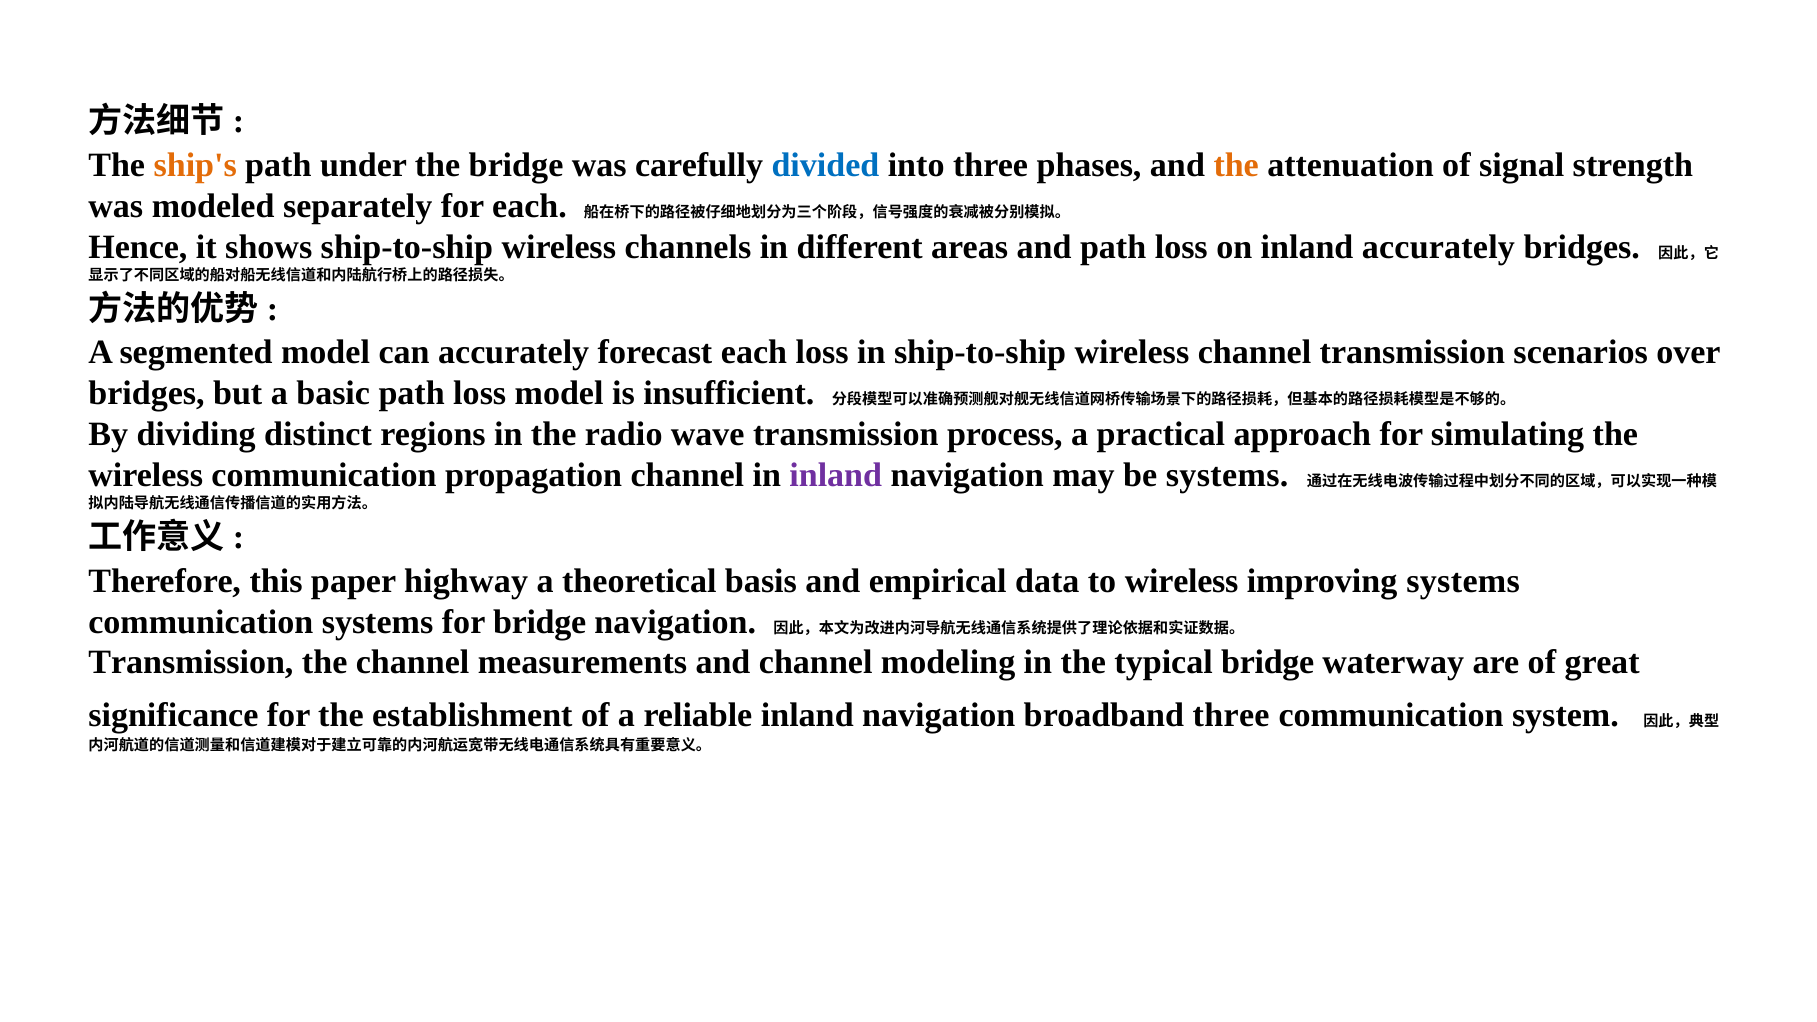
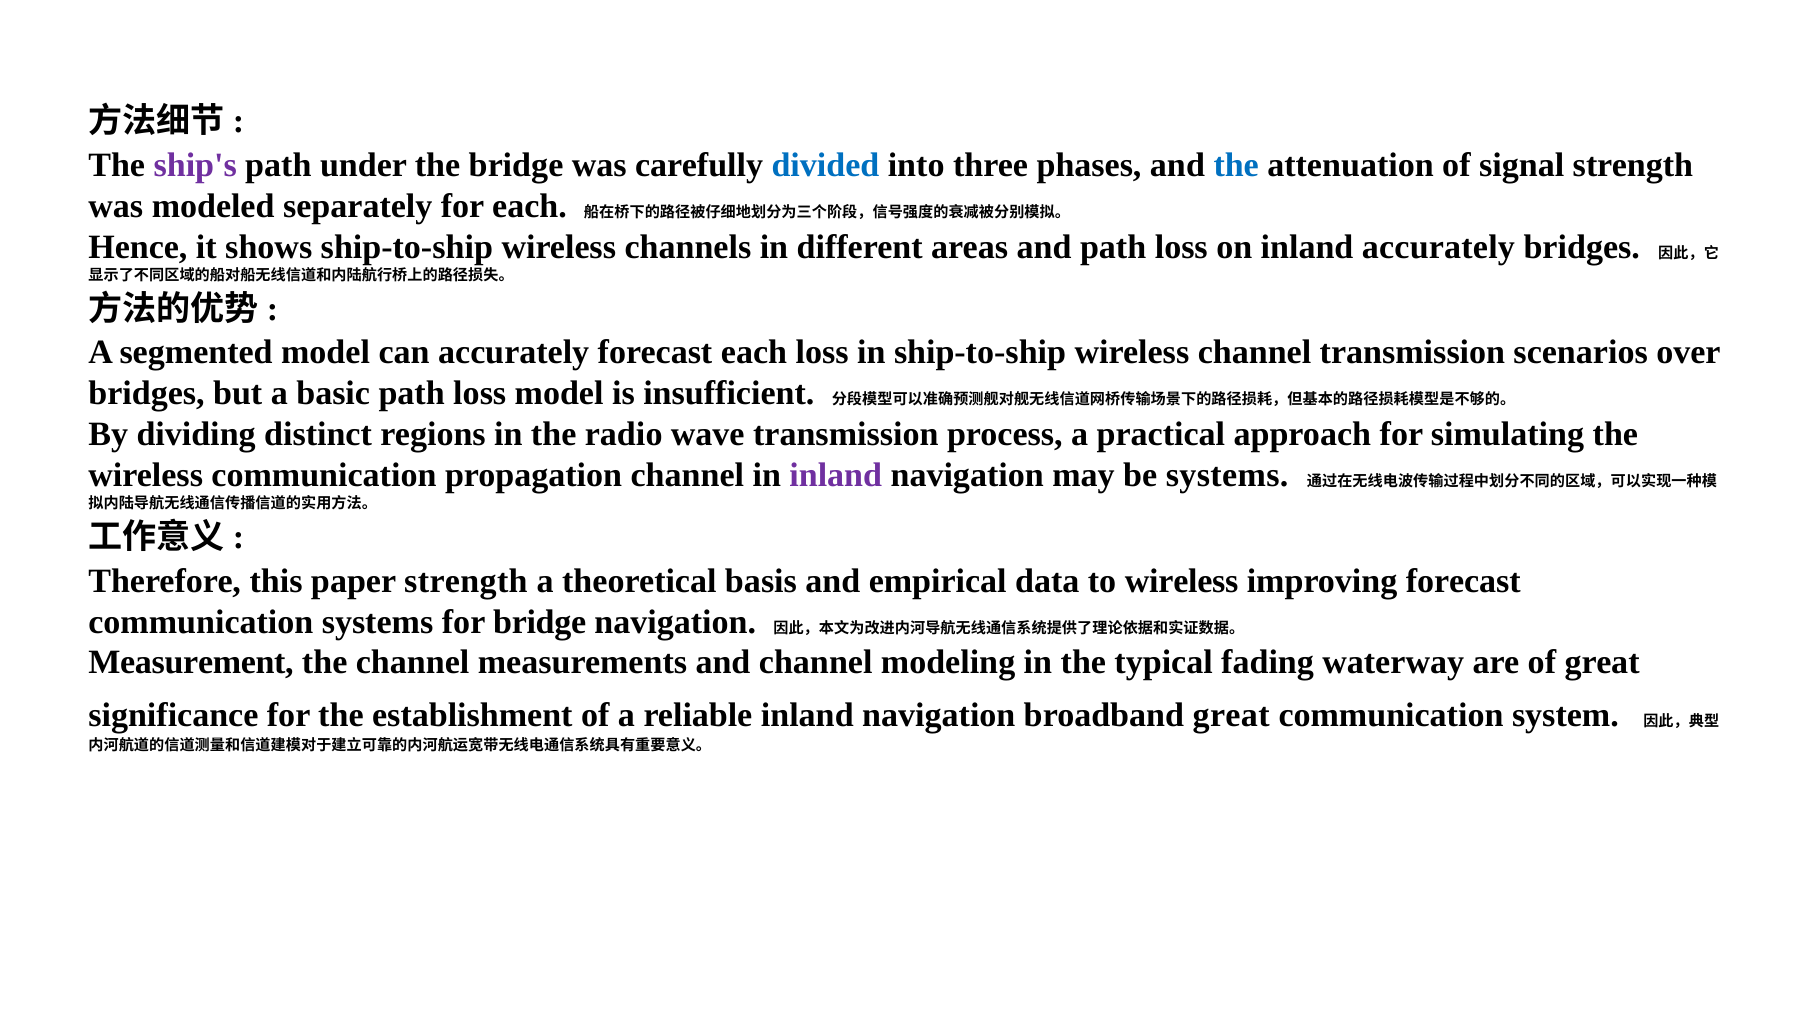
ship's colour: orange -> purple (195, 165)
the colour: orange -> blue (1236, 165)
paper highway: highway -> strength (466, 581)
improving systems: systems -> forecast (1463, 581)
Transmission: Transmission -> Measurement (191, 663)
typical bridge: bridge -> fading (1268, 663)
broadband three: three -> great (1231, 715)
